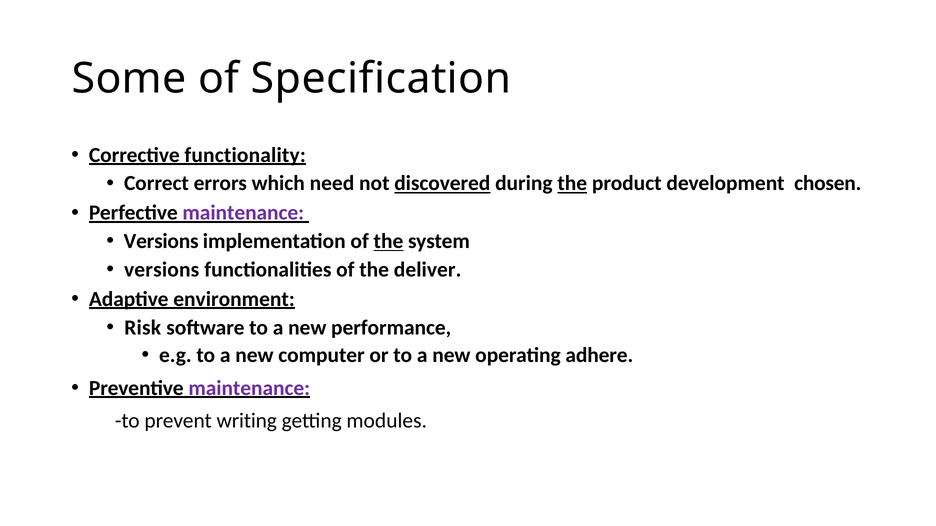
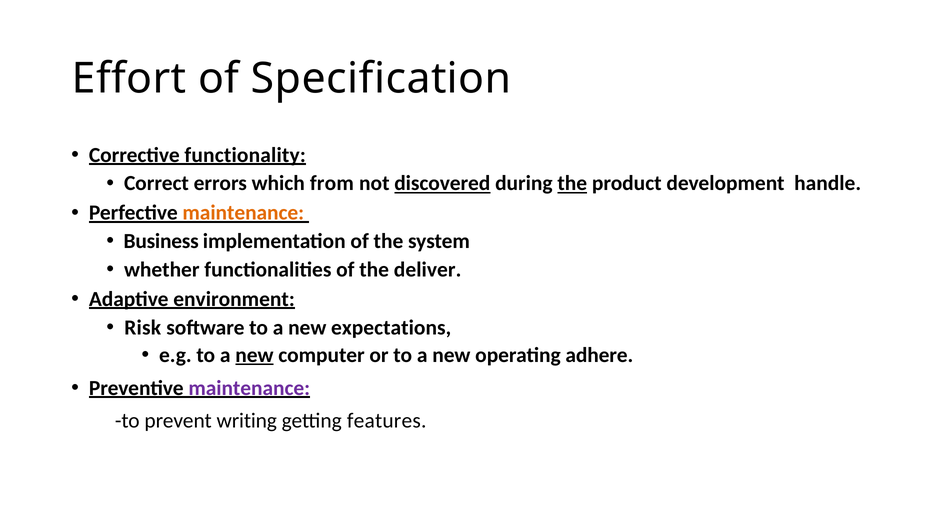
Some: Some -> Effort (129, 79)
need: need -> from (332, 184)
chosen: chosen -> handle (828, 184)
maintenance colour: purple -> orange (243, 213)
Versions: Versions -> Business (161, 241)
the underline: present -> none (388, 241)
versions: versions -> whether (162, 270)
performance: performance -> expectations (391, 328)
new underline: none -> present (254, 355)
modules: modules -> features (387, 421)
